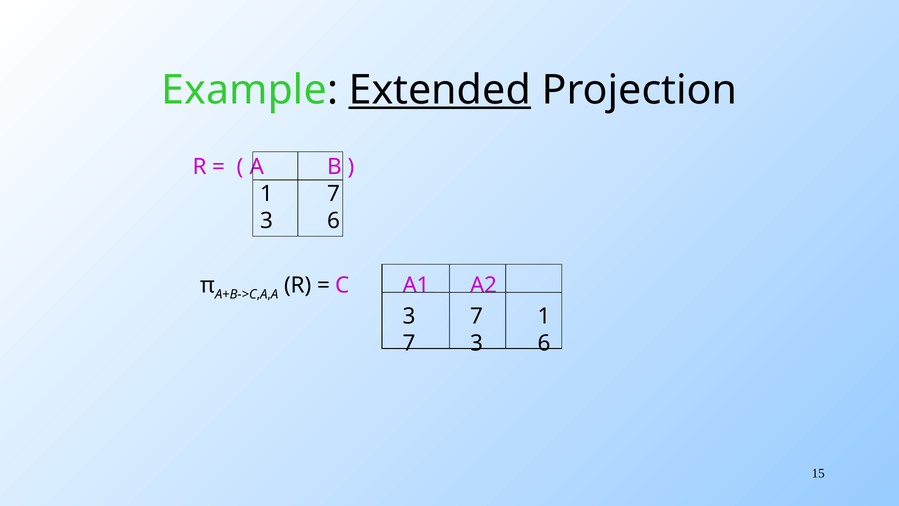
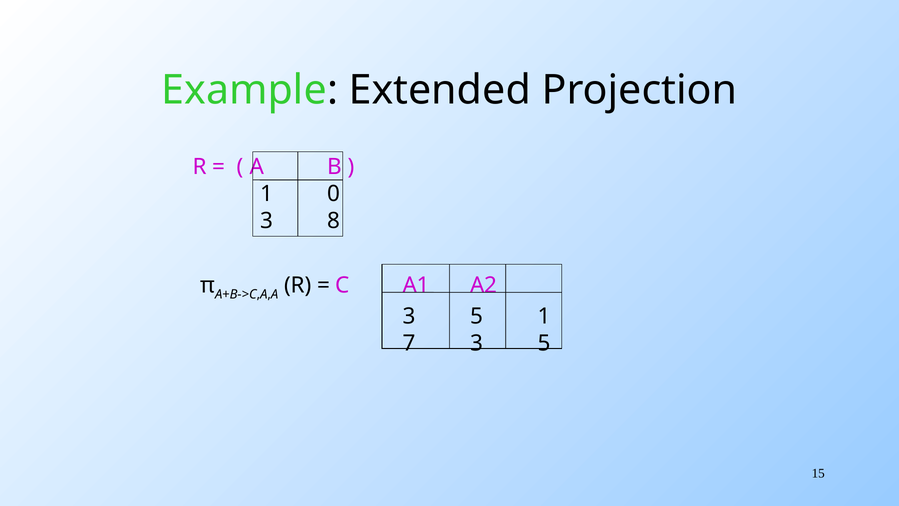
Extended underline: present -> none (440, 90)
7: 7 -> 0 (334, 194)
6: 6 -> 8 (334, 221)
7: 7 -> 5 (477, 316)
6: 6 -> 5 (544, 343)
